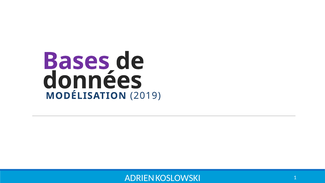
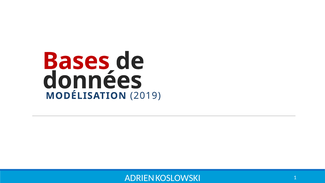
Bases colour: purple -> red (76, 61)
